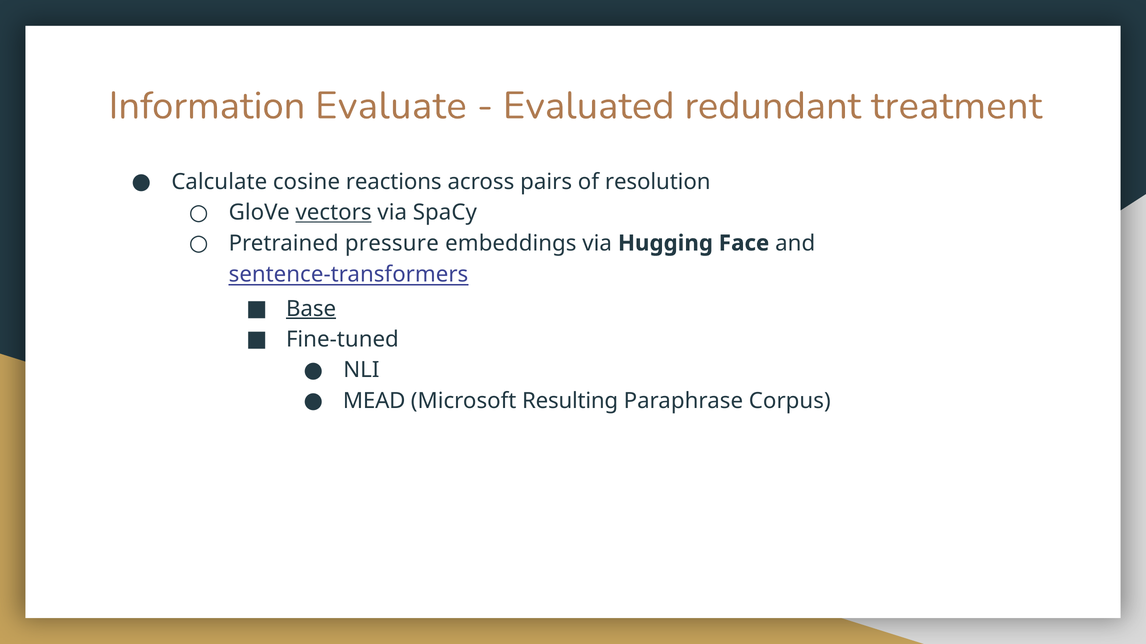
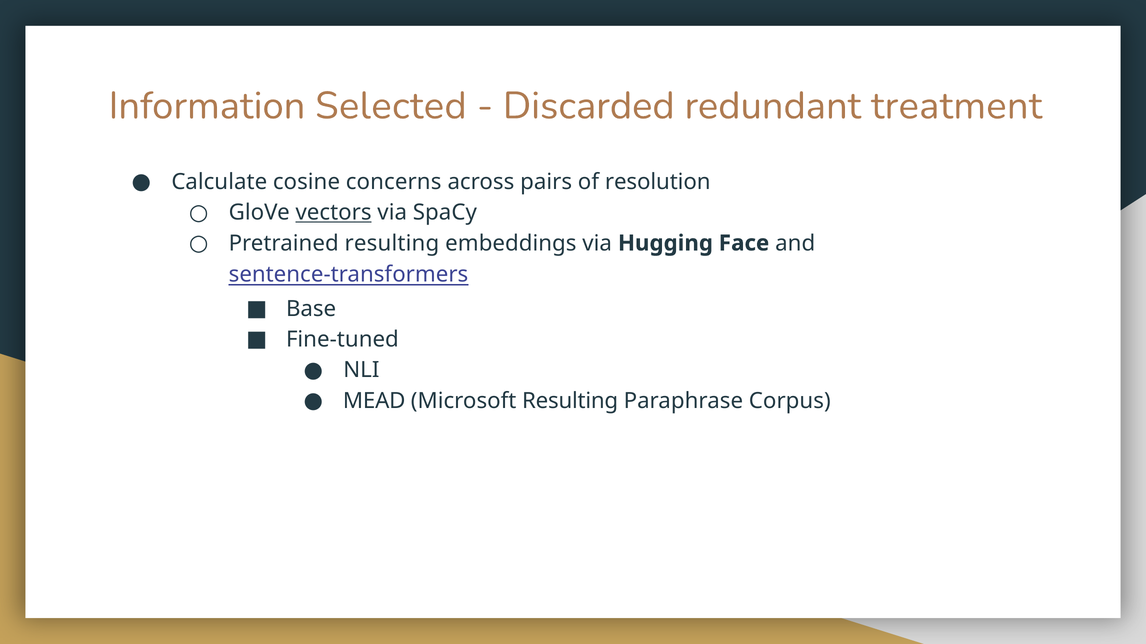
Evaluate: Evaluate -> Selected (391, 106)
Evaluated: Evaluated -> Discarded (589, 106)
reactions: reactions -> concerns (394, 182)
Pretrained pressure: pressure -> resulting (392, 243)
Base underline: present -> none (311, 309)
